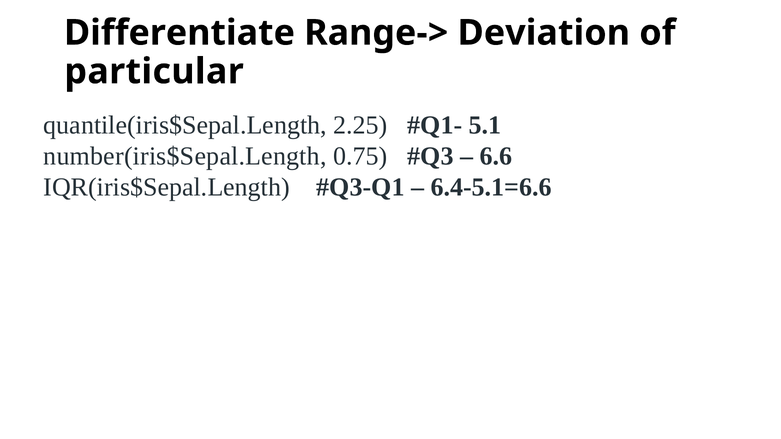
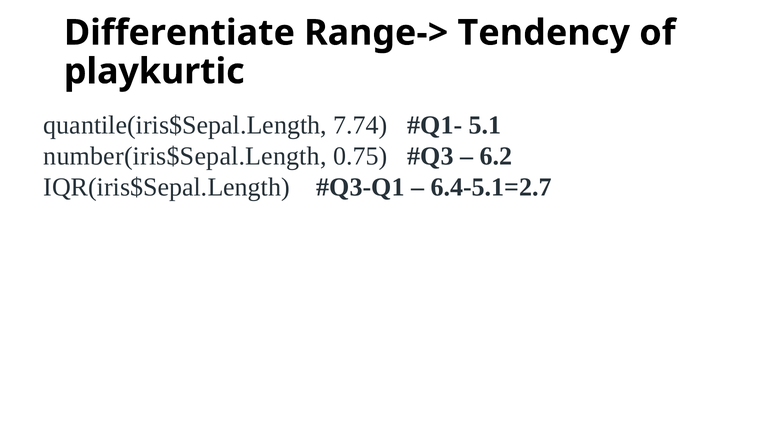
Deviation: Deviation -> Tendency (544, 33)
particular: particular -> playkurtic (154, 72)
2.25: 2.25 -> 7.74 (360, 125)
6.6: 6.6 -> 6.2 (496, 156)
6.4-5.1=6.6: 6.4-5.1=6.6 -> 6.4-5.1=2.7 (491, 188)
